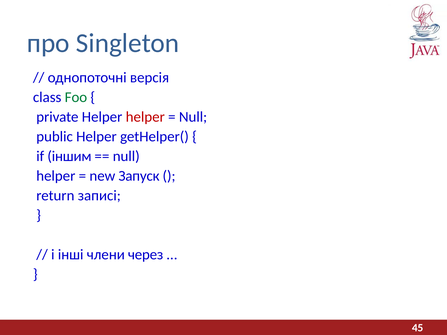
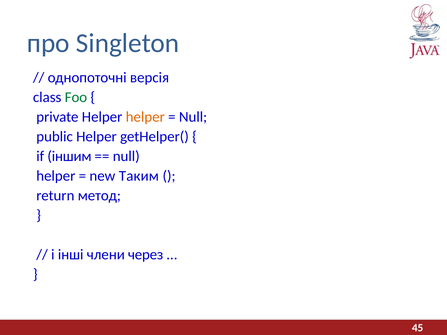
helper colour: red -> orange (145, 117)
Запуск: Запуск -> Таким (139, 176)
записі: записі -> метод (99, 196)
